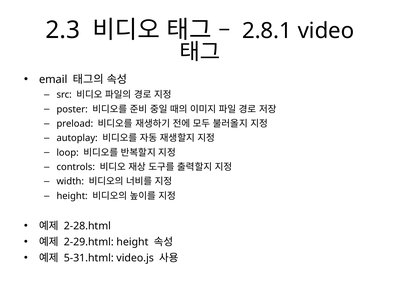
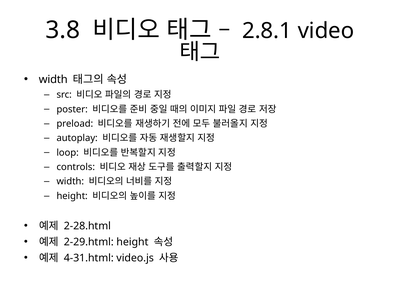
2.3: 2.3 -> 3.8 (63, 30)
email: email -> width (53, 79)
5-31.html: 5-31.html -> 4-31.html (89, 258)
